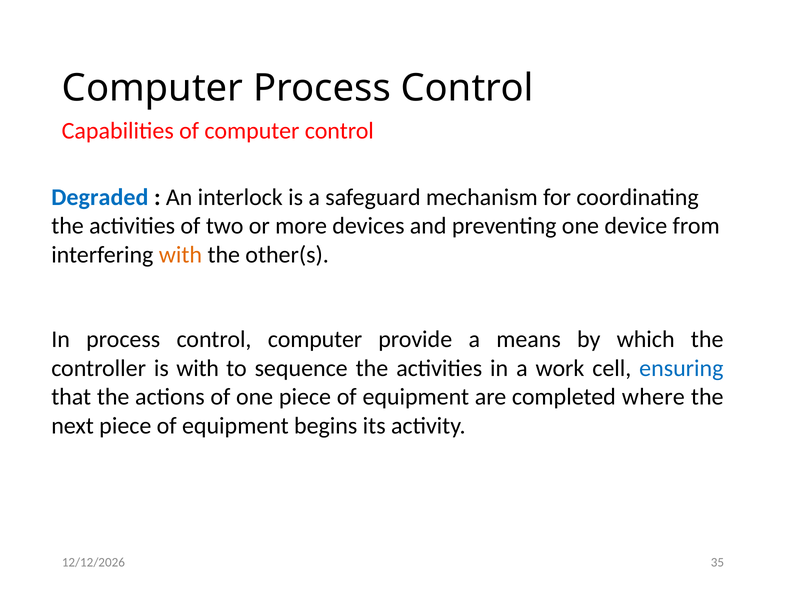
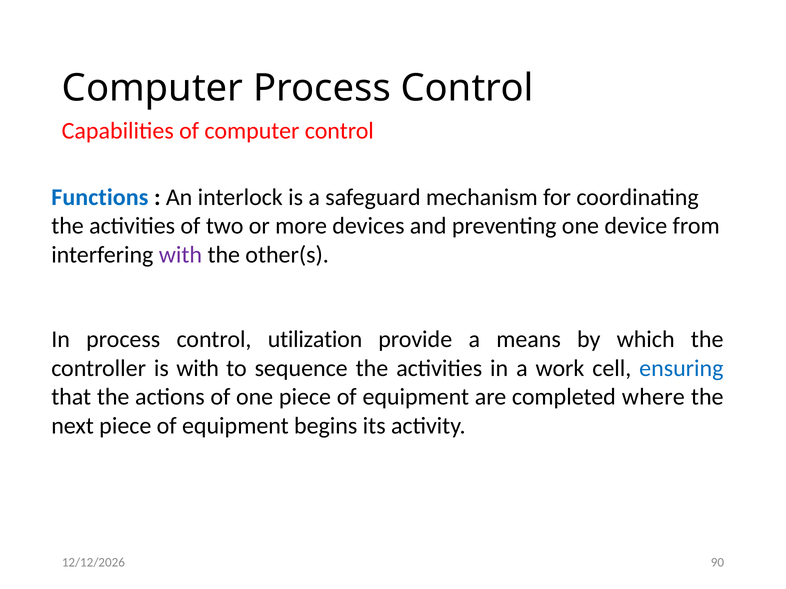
Degraded: Degraded -> Functions (100, 197)
with colour: orange -> purple (180, 255)
control computer: computer -> utilization (315, 340)
35: 35 -> 90 (717, 563)
